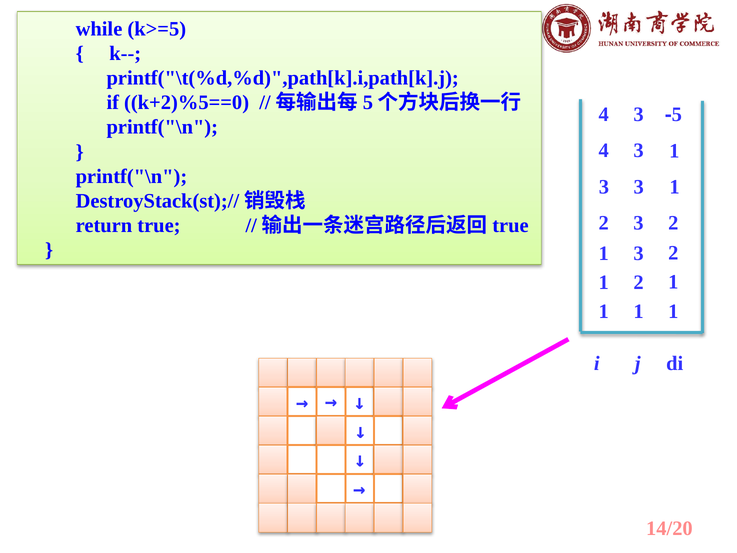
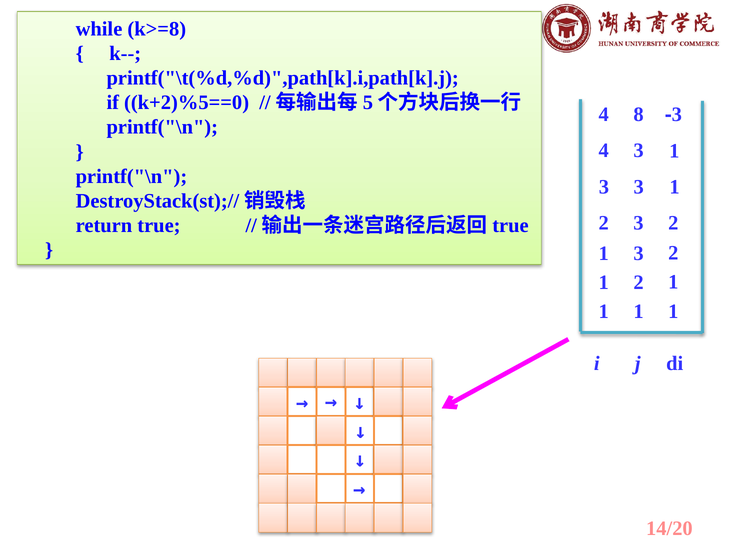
k>=5: k>=5 -> k>=8 (157, 29)
3: 3 -> 8 (639, 115)
5: 5 -> 3 (677, 115)
